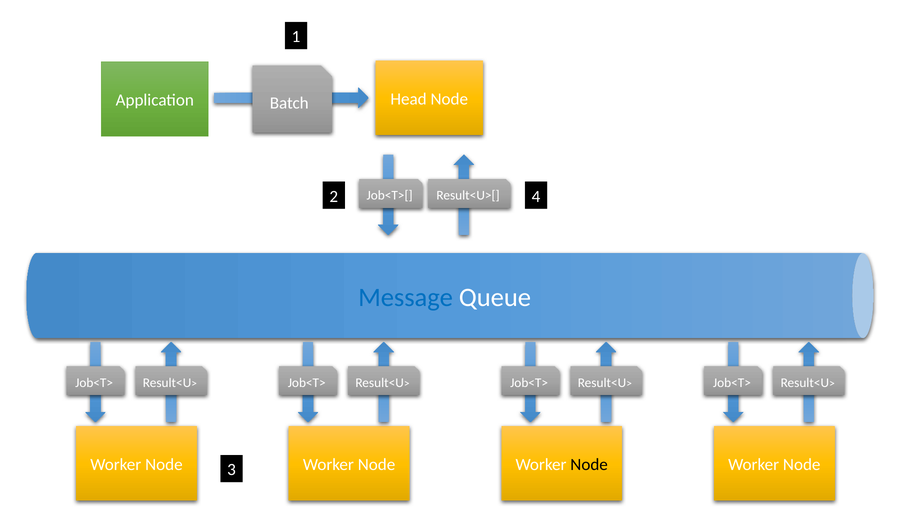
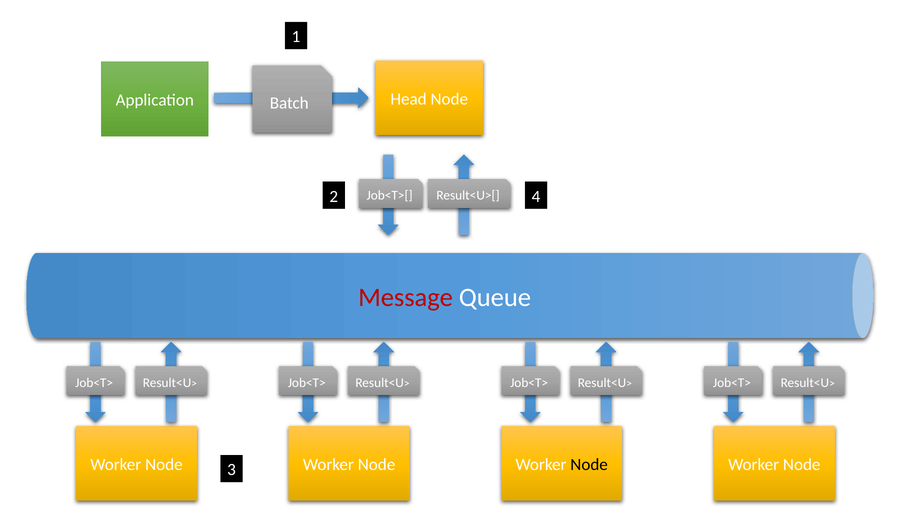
Message colour: blue -> red (406, 298)
